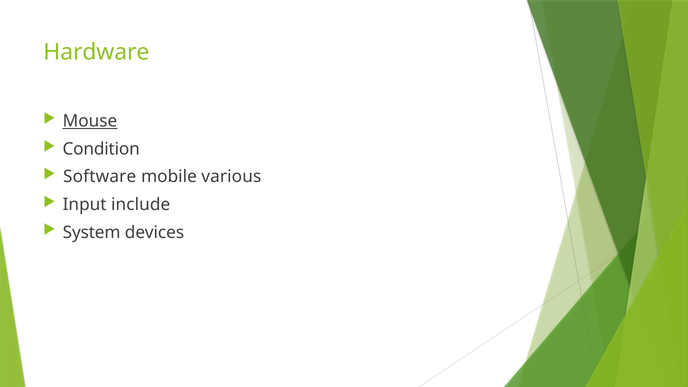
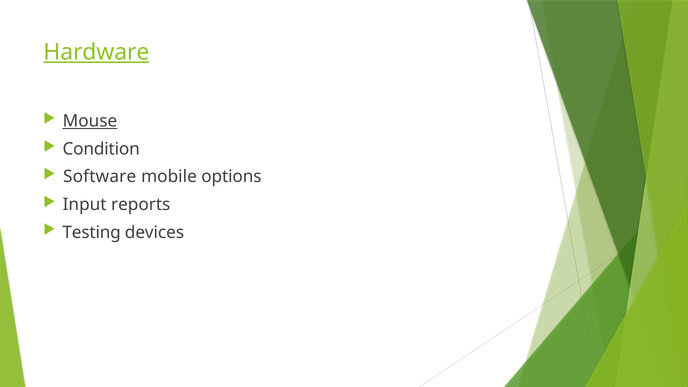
Hardware underline: none -> present (96, 52)
various: various -> options (231, 177)
include: include -> reports (141, 205)
System: System -> Testing (92, 232)
